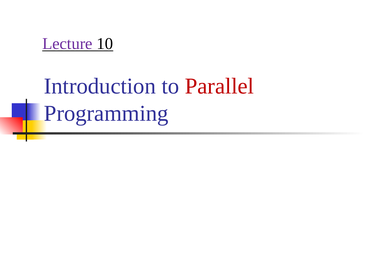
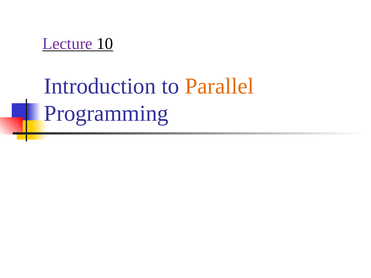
Parallel colour: red -> orange (219, 86)
